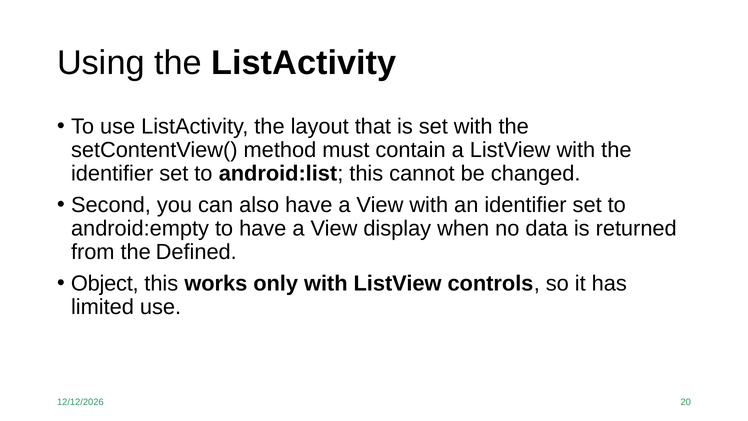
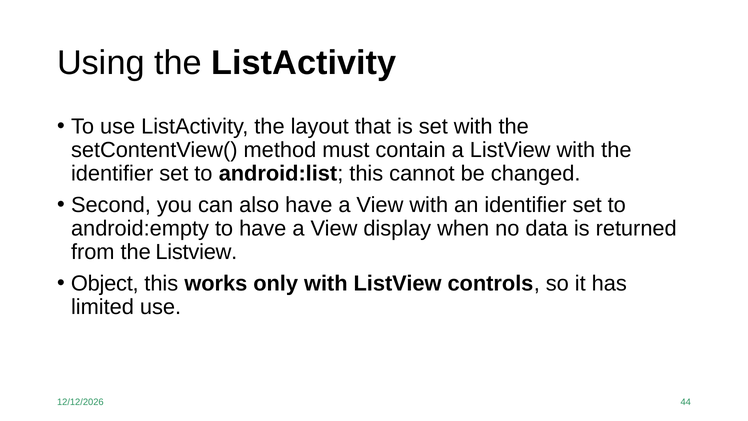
the Defined: Defined -> Listview (196, 252)
20: 20 -> 44 (686, 402)
